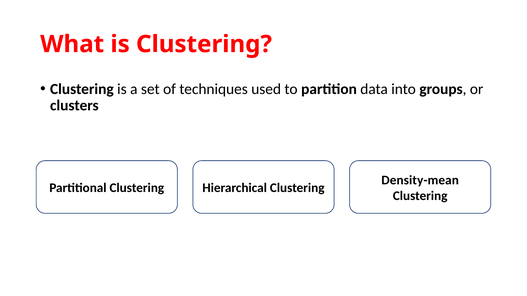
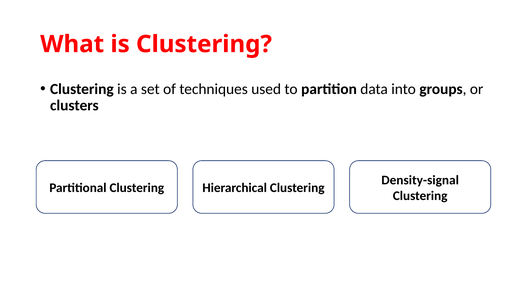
Density-mean: Density-mean -> Density-signal (420, 180)
